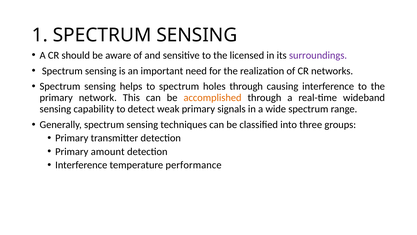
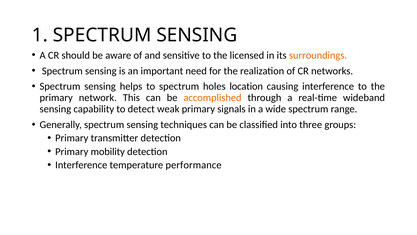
surroundings colour: purple -> orange (318, 55)
holes through: through -> location (246, 86)
amount: amount -> mobility (108, 151)
